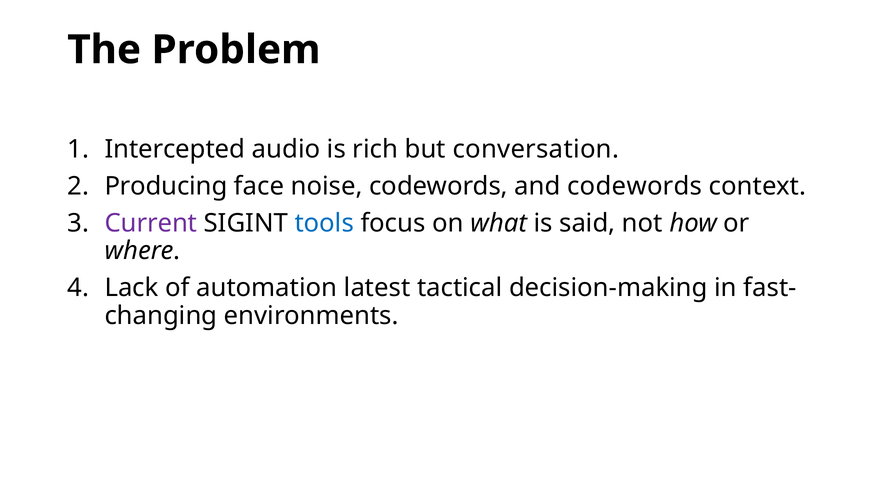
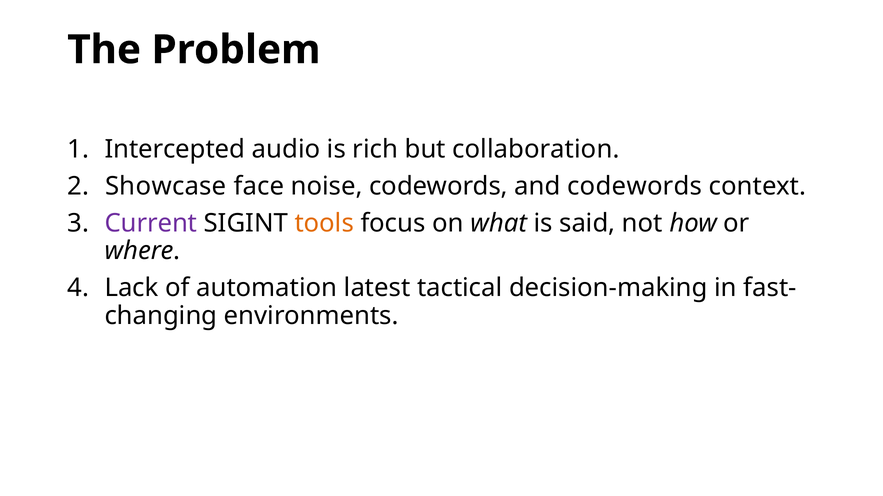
conversation: conversation -> collaboration (536, 149)
Producing: Producing -> Showcase (166, 186)
tools colour: blue -> orange (324, 223)
